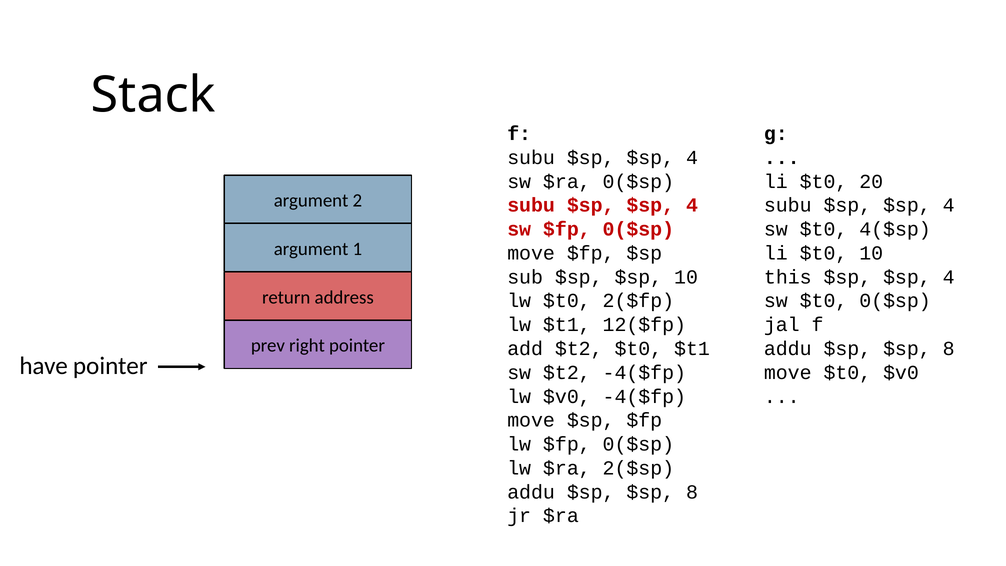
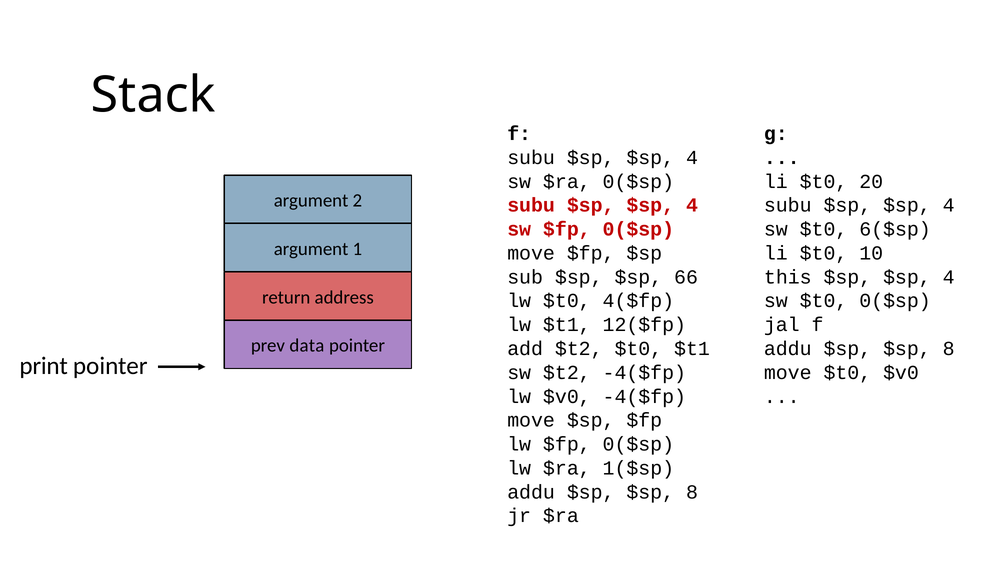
4($sp: 4($sp -> 6($sp (895, 229)
$sp 10: 10 -> 66 (686, 277)
2($fp: 2($fp -> 4($fp (638, 301)
right: right -> data (307, 346)
have: have -> print (44, 366)
2($sp: 2($sp -> 1($sp (638, 468)
